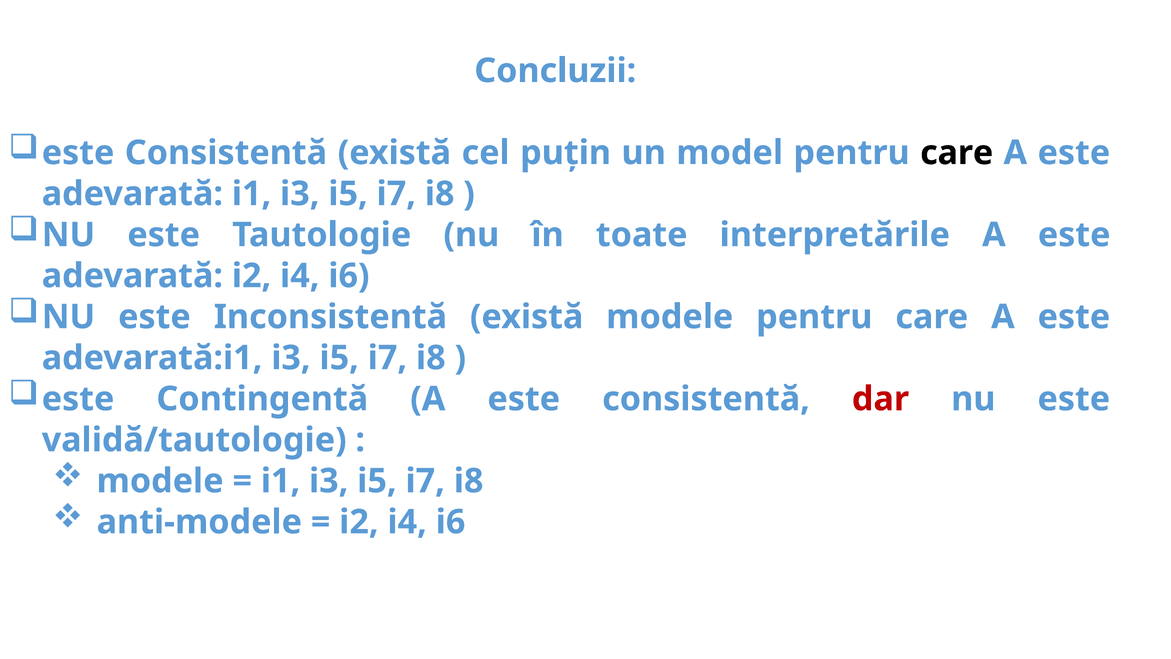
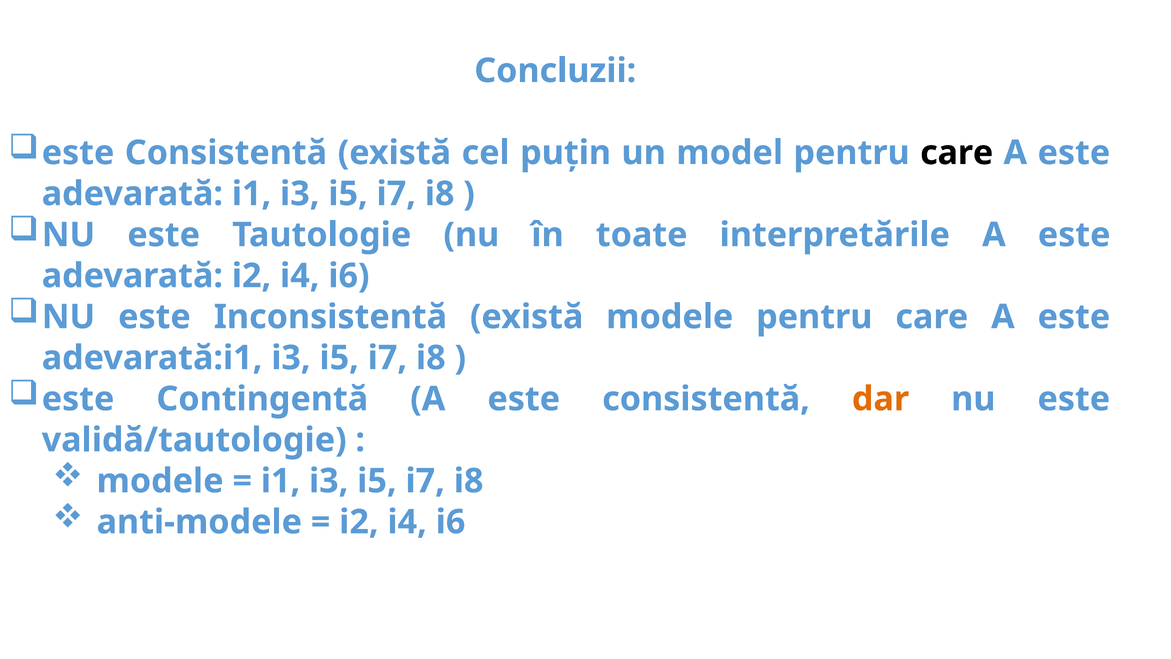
dar colour: red -> orange (881, 399)
